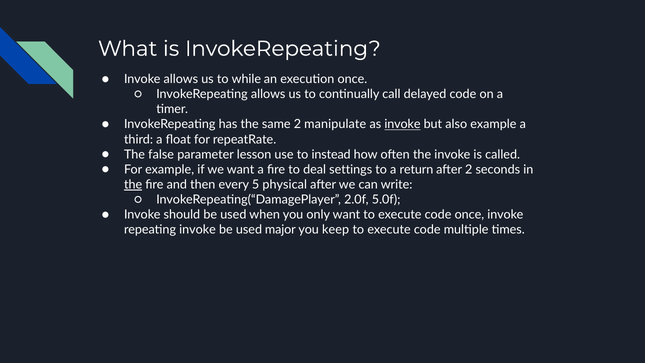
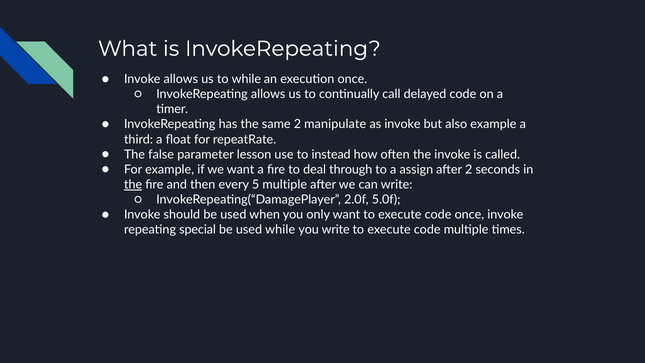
invoke underline: present -> none (402, 124)
settings: settings -> through (351, 169)
return: return -> assign (416, 169)
5 physical: physical -> multiple (285, 184)
repeating invoke: invoke -> special (198, 230)
used major: major -> while (280, 230)
you keep: keep -> write (336, 230)
